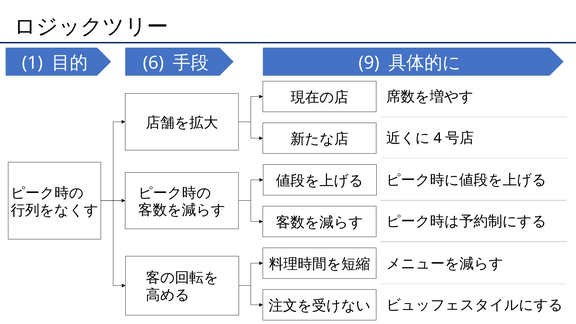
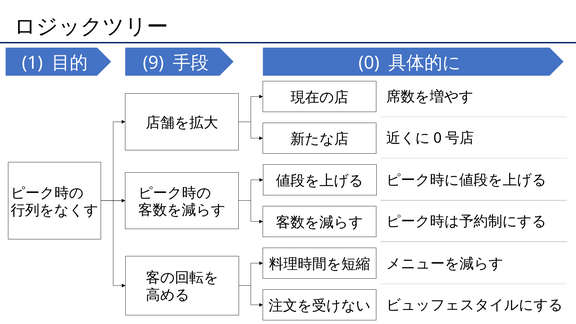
6: 6 -> 9 (153, 63)
9: 9 -> 0 (369, 63)
4: 4 -> 0 (438, 138)
